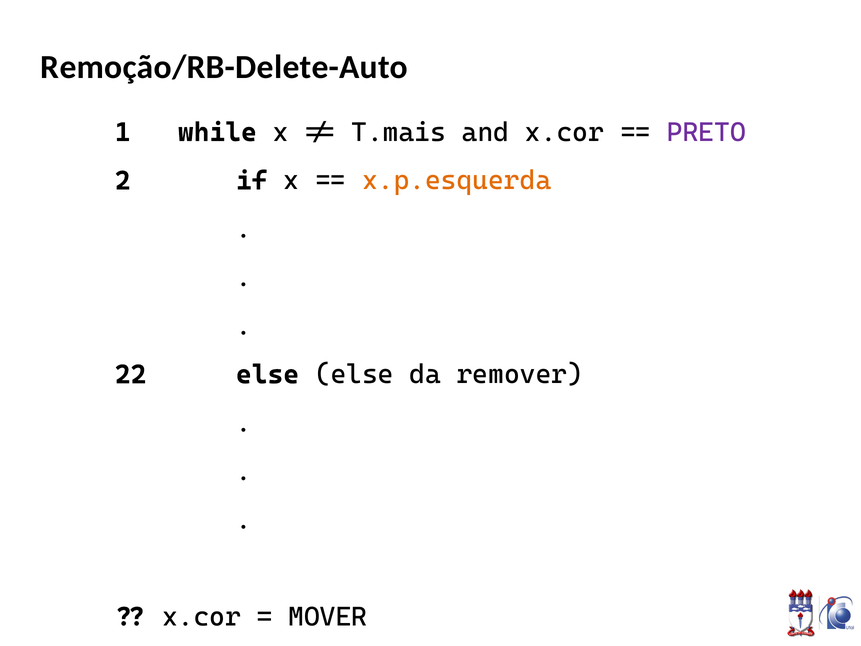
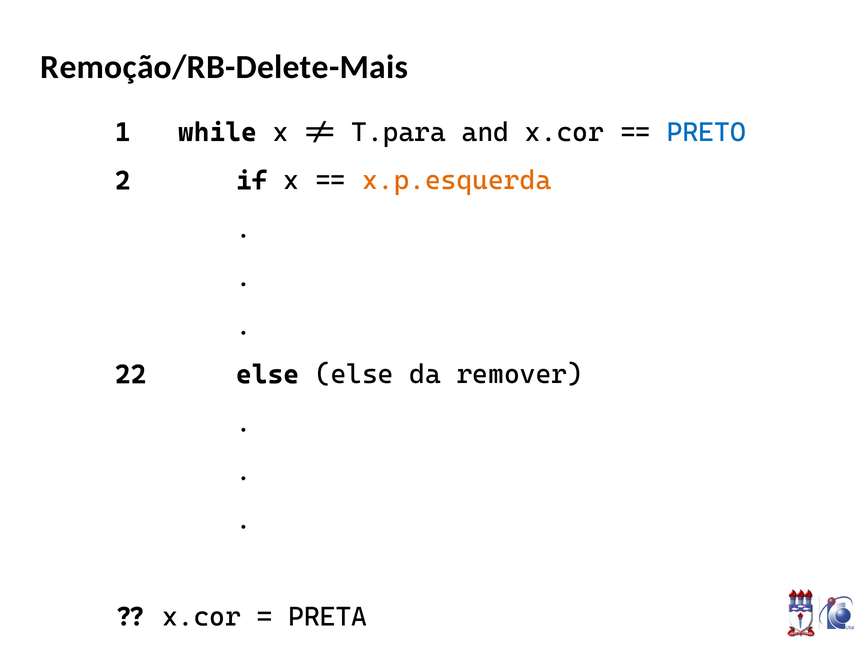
Remoção/RB-Delete-Auto: Remoção/RB-Delete-Auto -> Remoção/RB-Delete-Mais (224, 67)
T.mais: T.mais -> T.para (399, 132)
PRETO colour: purple -> blue (706, 132)
MOVER: MOVER -> PRETA (328, 616)
